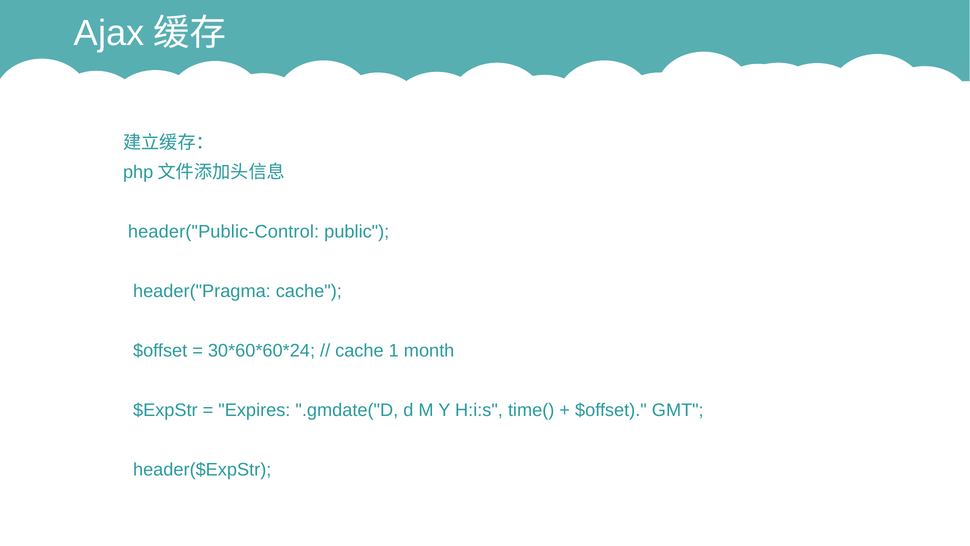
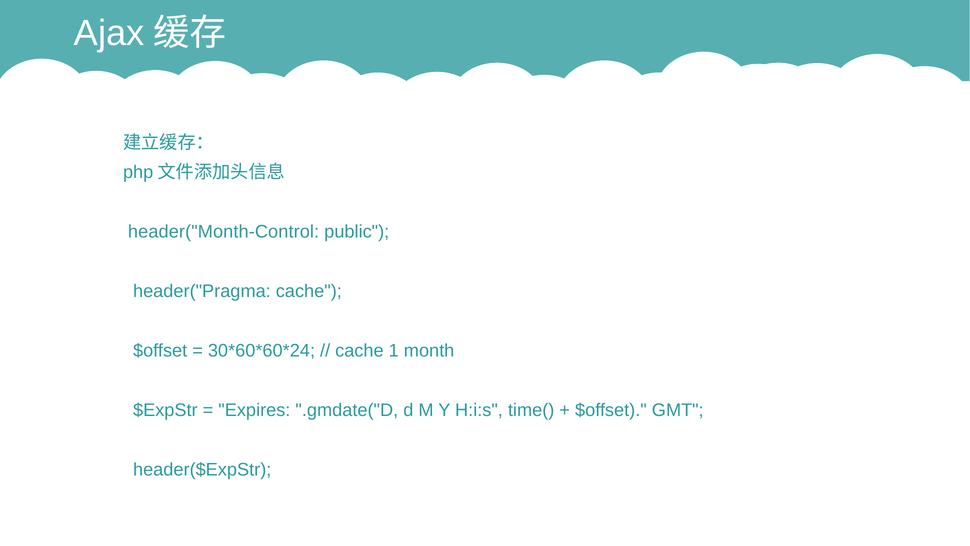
header("Public-Control: header("Public-Control -> header("Month-Control (224, 232)
